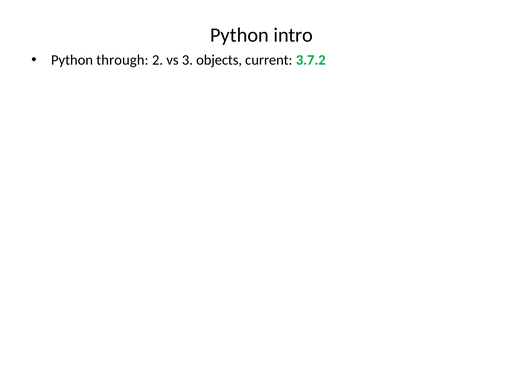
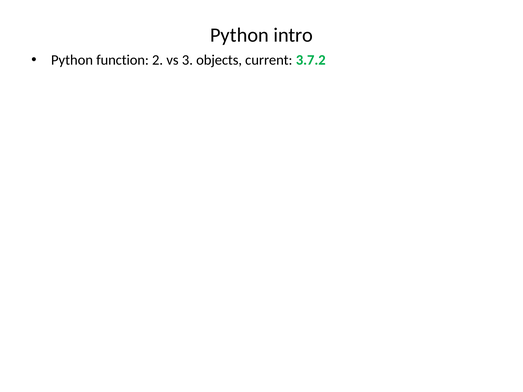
through: through -> function (123, 60)
